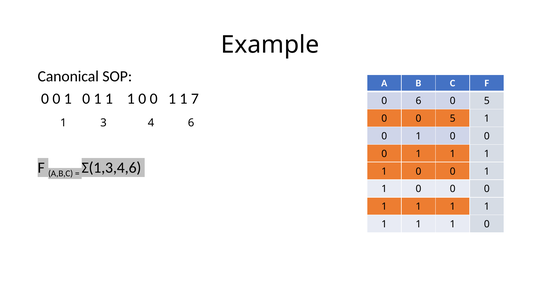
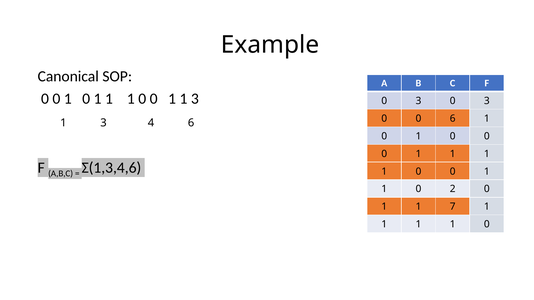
1 7: 7 -> 3 (195, 99)
6: 6 -> 3 (418, 101)
5: 5 -> 3 (487, 101)
0 0 5: 5 -> 6 (453, 119)
0: 0 -> 2 (453, 189)
1: 1 -> 7 (453, 207)
